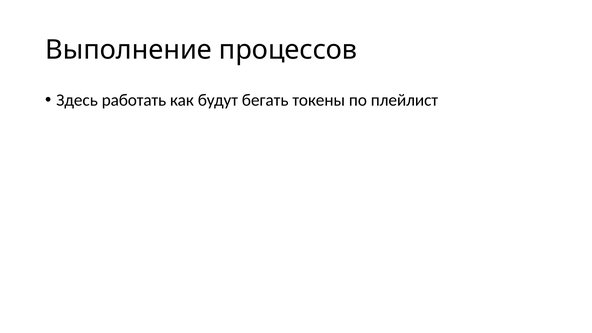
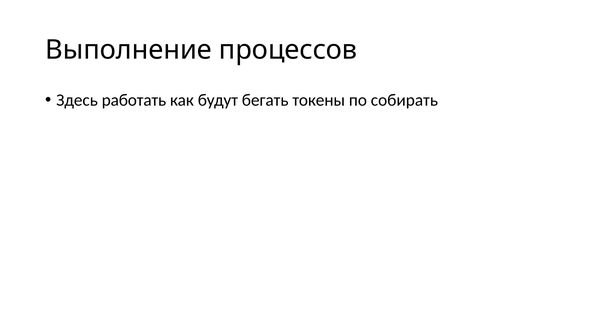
плейлист: плейлист -> собирать (404, 100)
